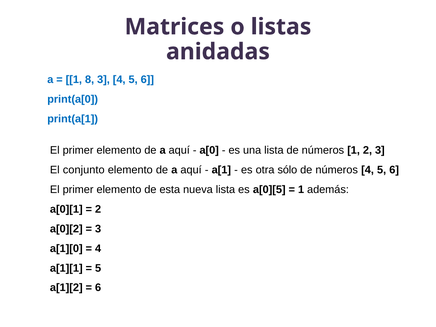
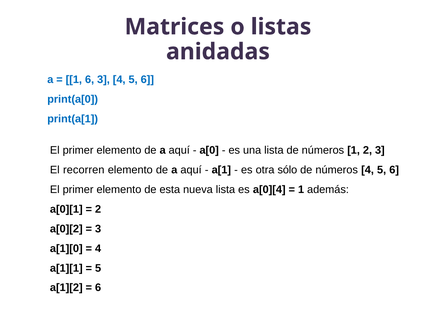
1 8: 8 -> 6 (90, 80)
conjunto: conjunto -> recorren (84, 170)
a[0][5: a[0][5 -> a[0][4 (269, 190)
